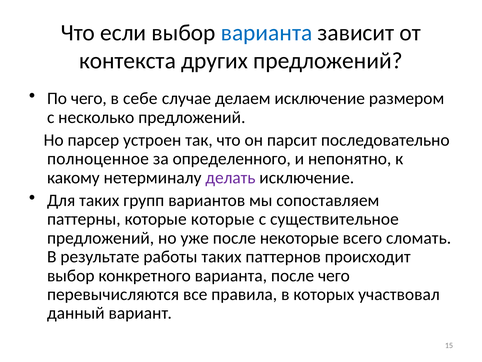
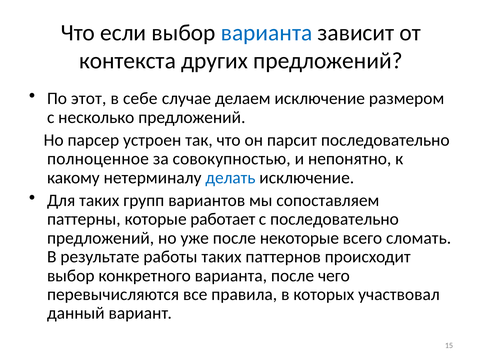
По чего: чего -> этот (89, 98)
определенного: определенного -> совокупностью (232, 159)
делать colour: purple -> blue (230, 177)
которые которые: которые -> работает (223, 219)
с существительное: существительное -> последовательно (334, 219)
